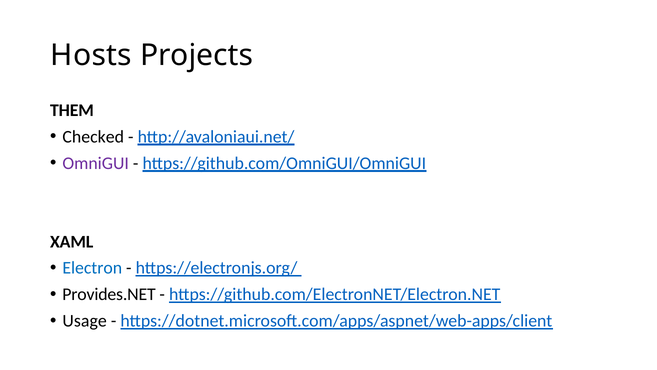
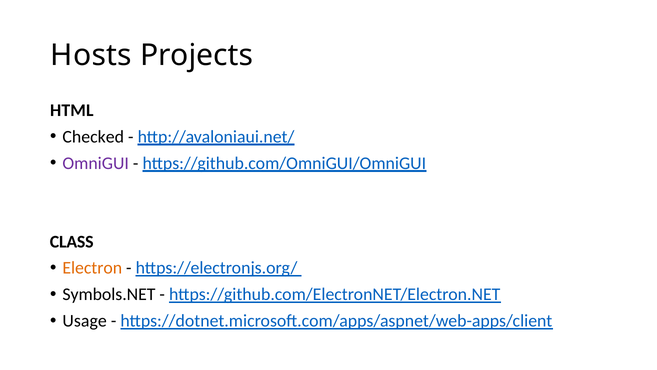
THEM: THEM -> HTML (72, 110)
XAML: XAML -> CLASS (72, 241)
Electron colour: blue -> orange (92, 268)
Provides.NET: Provides.NET -> Symbols.NET (109, 294)
